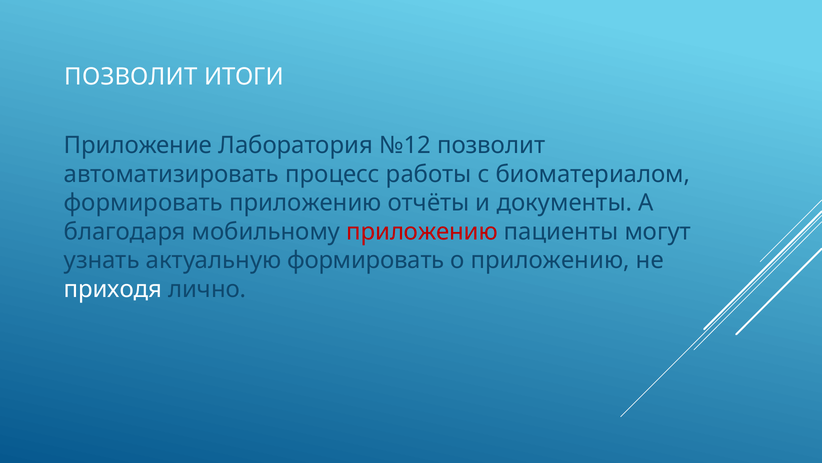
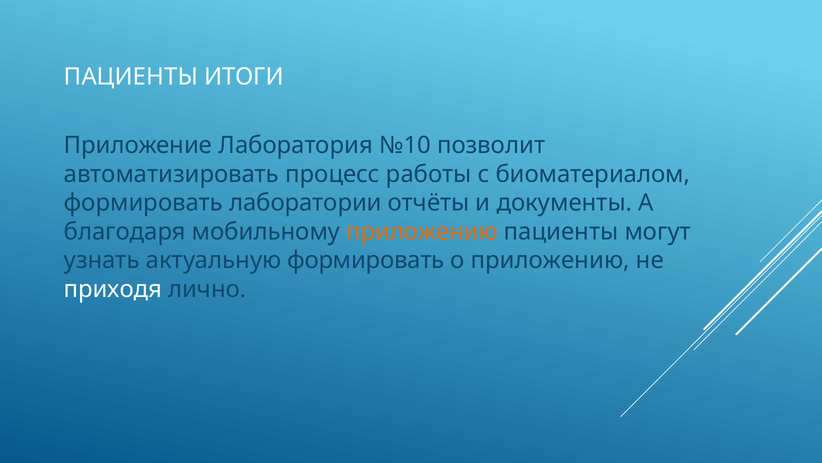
ПОЗВОЛИТ: ПОЗВОЛИТ -> ПАЦИЕНТЫ (131, 77)
№12: №12 -> №10 (405, 145)
формировать приложению: приложению -> лаборатории (306, 203)
приложению colour: red -> orange (422, 231)
